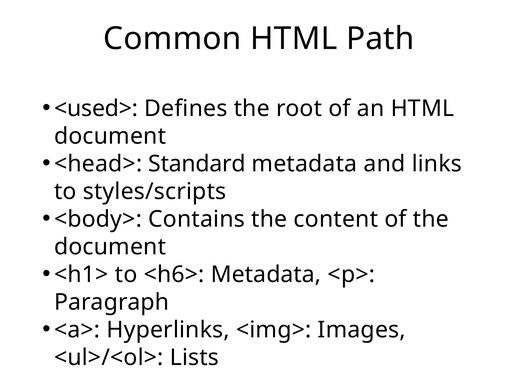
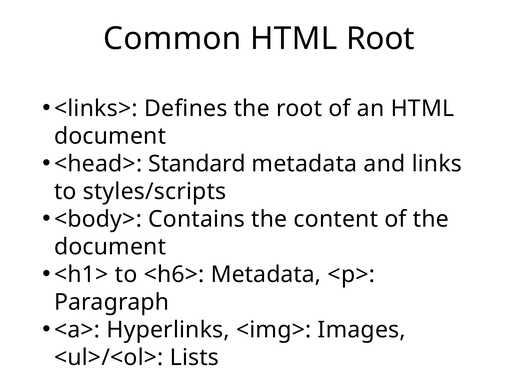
HTML Path: Path -> Root (380, 39)
<used>: <used> -> <links> (96, 108)
